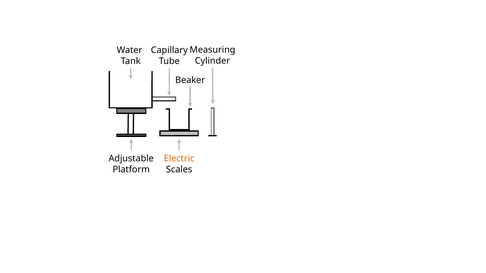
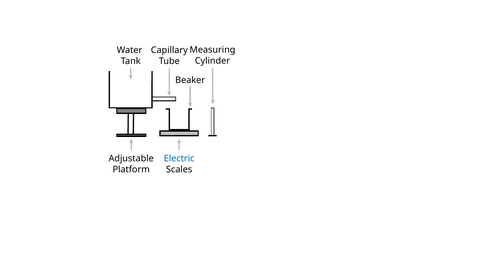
Electric colour: orange -> blue (179, 159)
